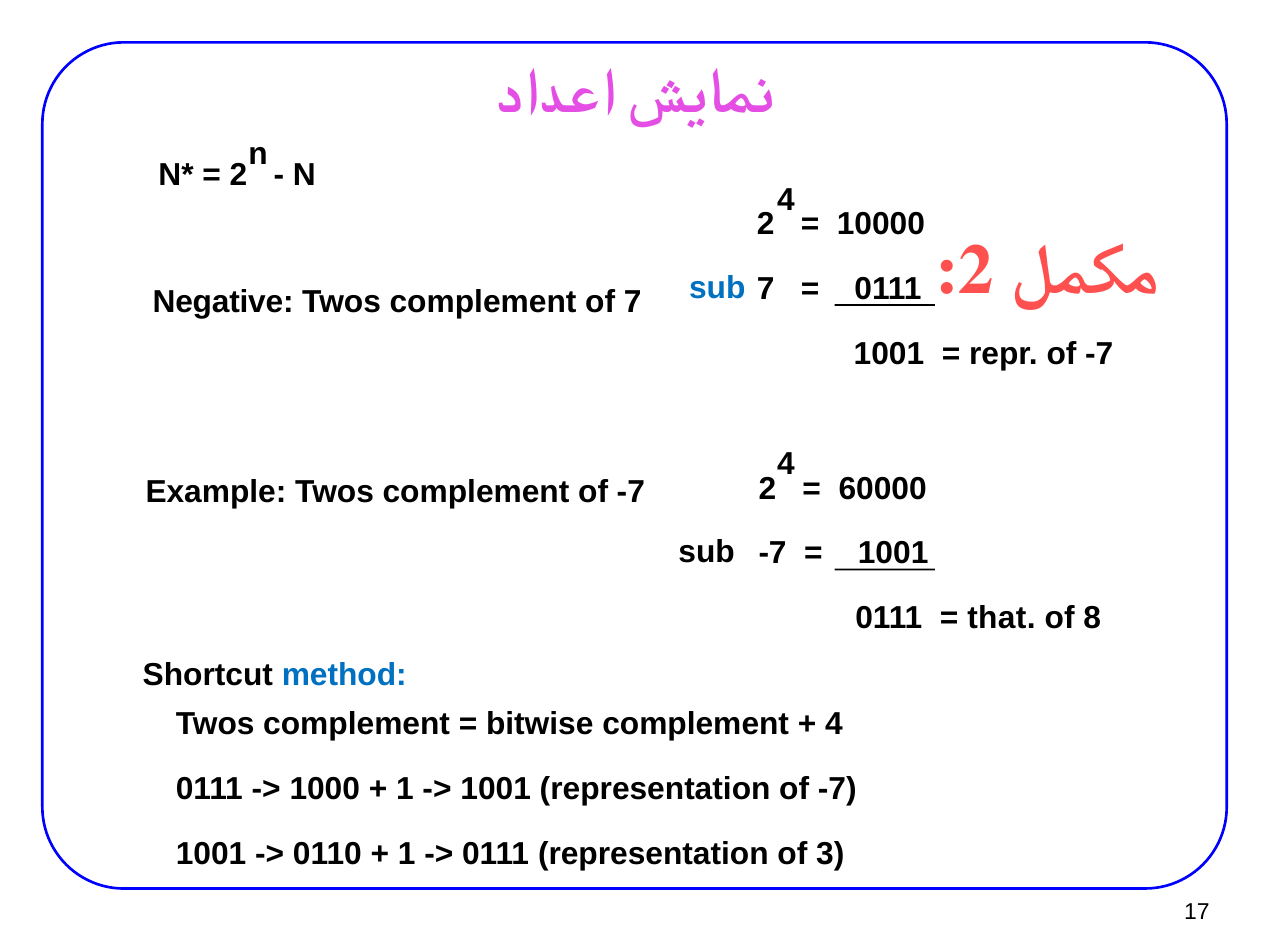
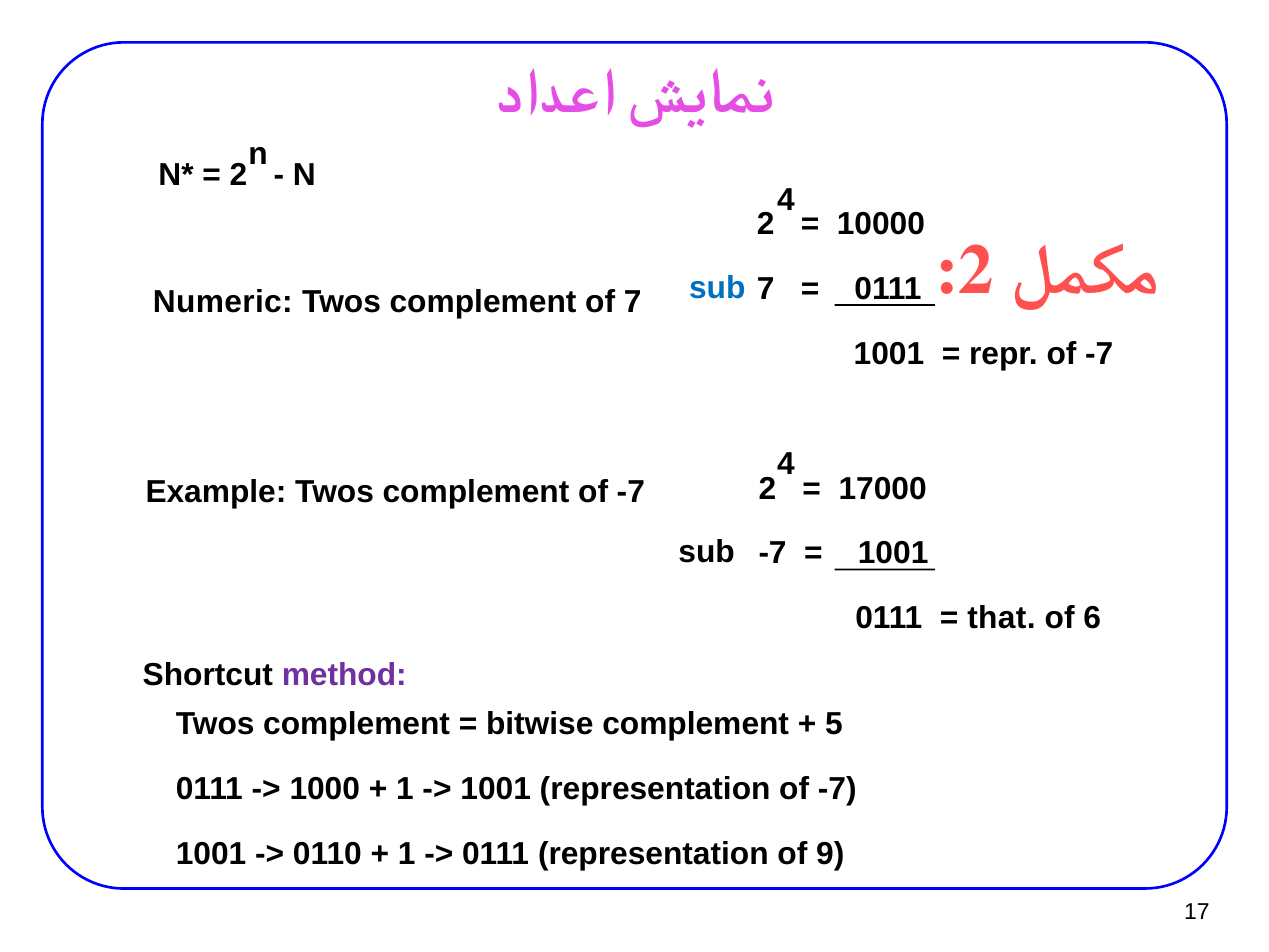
Negative: Negative -> Numeric (223, 302)
60000: 60000 -> 17000 (883, 489)
8: 8 -> 6 (1092, 618)
method colour: blue -> purple (344, 675)
4: 4 -> 5 (834, 724)
3: 3 -> 9 (830, 853)
